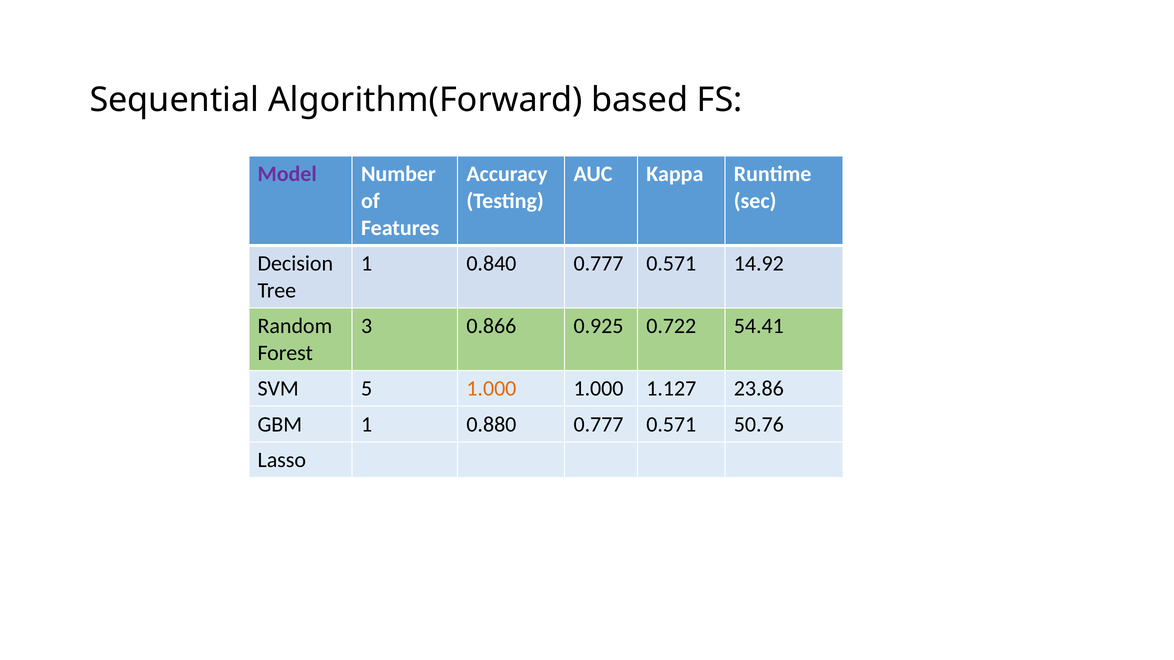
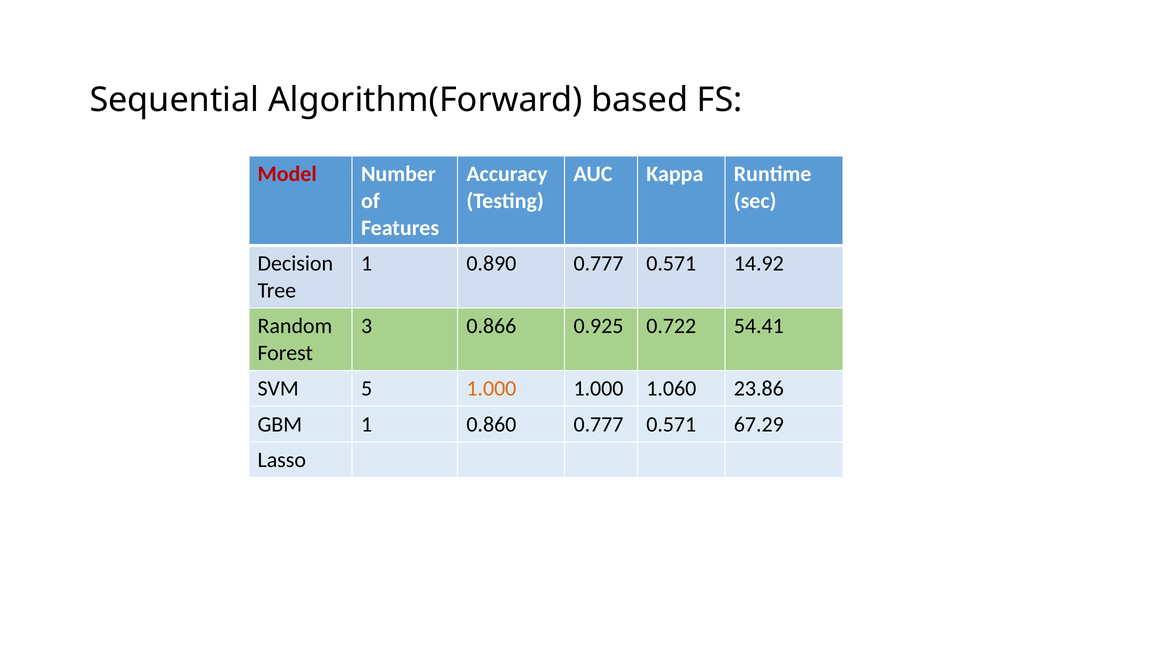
Model colour: purple -> red (287, 174)
0.840: 0.840 -> 0.890 (491, 264)
1.127: 1.127 -> 1.060 (671, 389)
0.880: 0.880 -> 0.860 (491, 425)
50.76: 50.76 -> 67.29 (759, 425)
